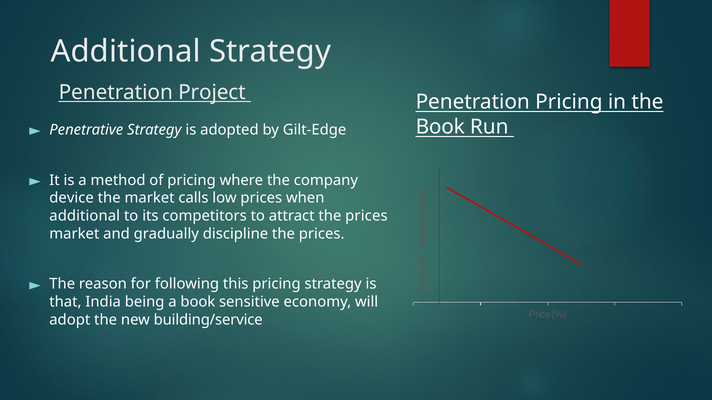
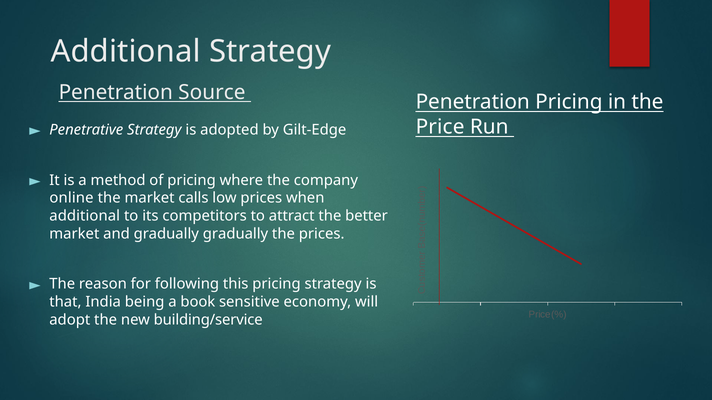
Project: Project -> Source (212, 92)
Book: Book -> Price (440, 127)
device: device -> online (72, 198)
attract the prices: prices -> better (367, 216)
gradually discipline: discipline -> gradually (236, 234)
